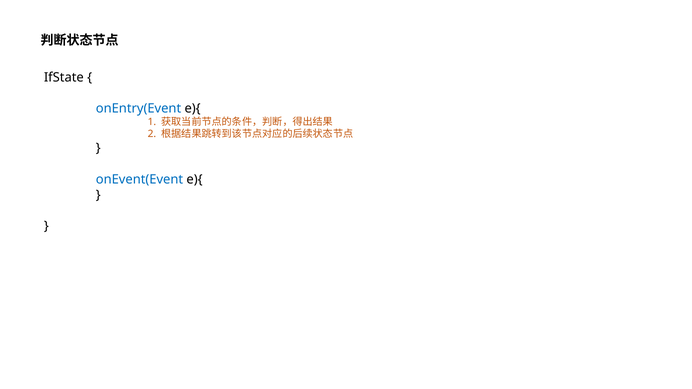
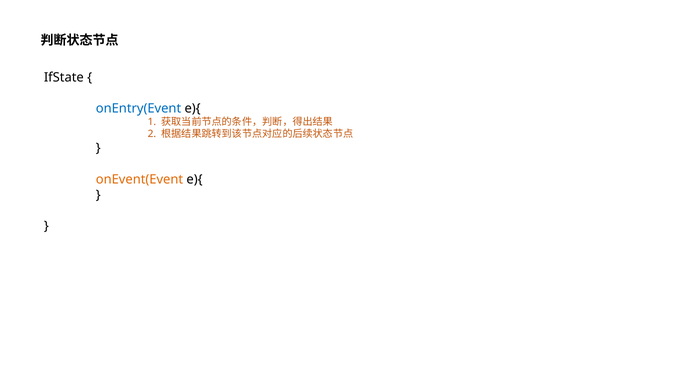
onEvent(Event colour: blue -> orange (139, 179)
